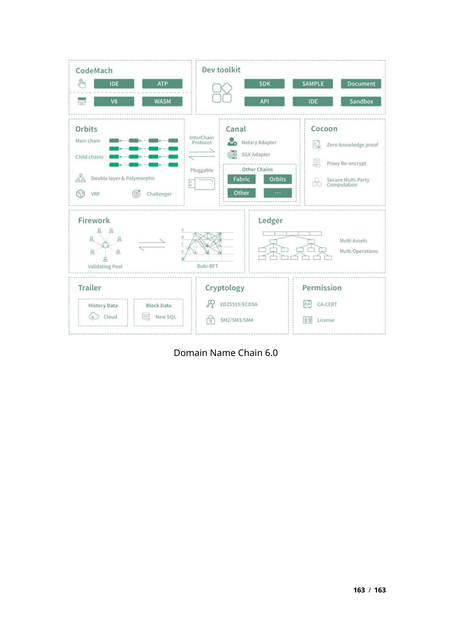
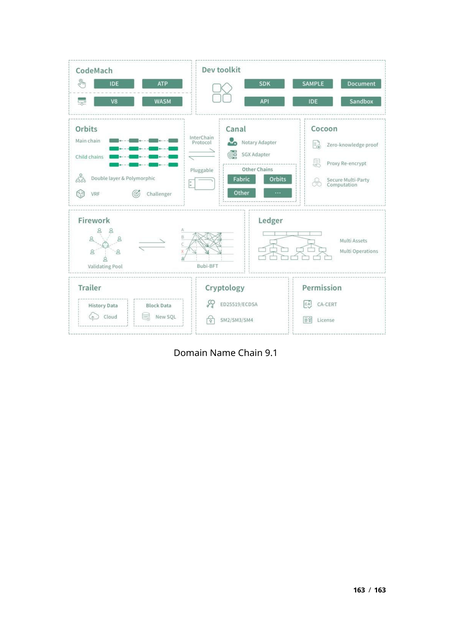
6.0: 6.0 -> 9.1 (272, 353)
